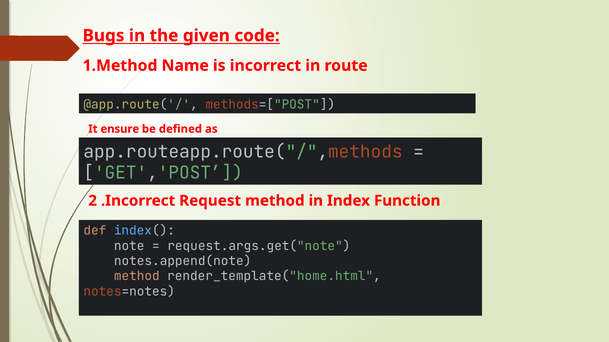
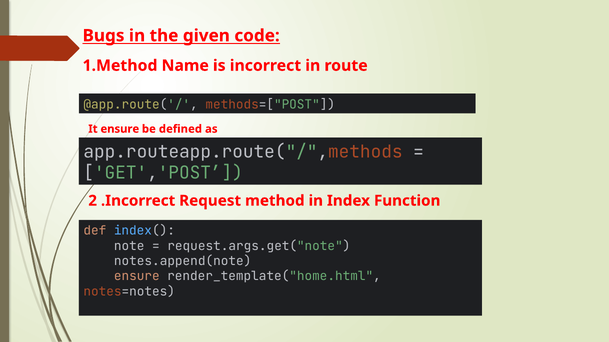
method: method -> ensure (137, 277)
